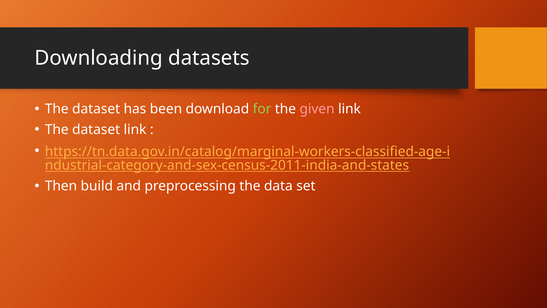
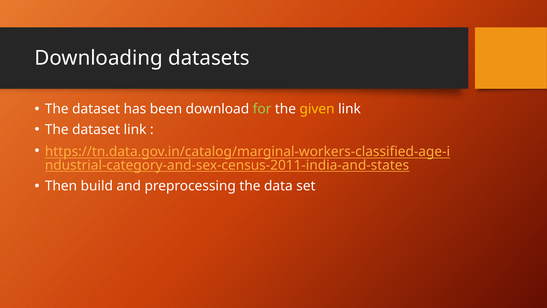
given colour: pink -> yellow (317, 109)
